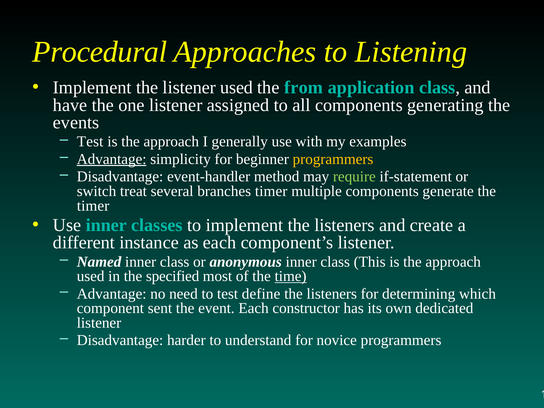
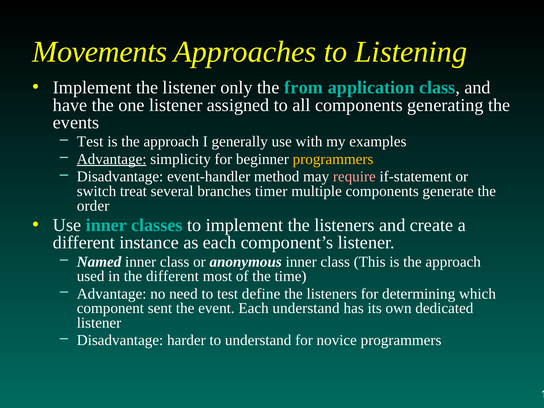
Procedural: Procedural -> Movements (100, 52)
listener used: used -> only (237, 88)
require colour: light green -> pink (354, 177)
timer: timer -> order (93, 206)
the specified: specified -> different (172, 276)
time underline: present -> none (291, 276)
Each constructor: constructor -> understand (306, 308)
